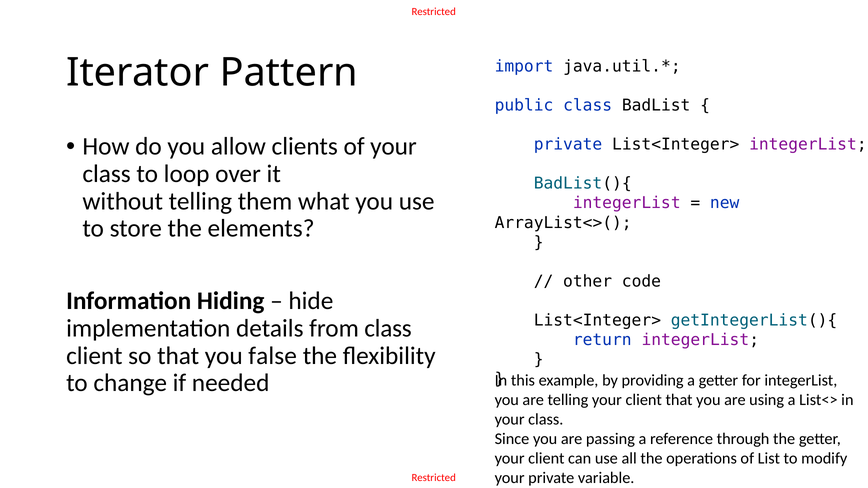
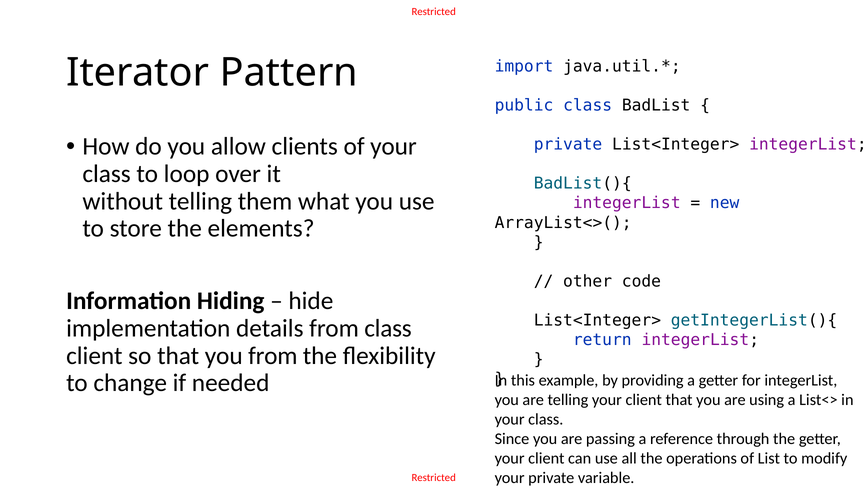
you false: false -> from (273, 356)
